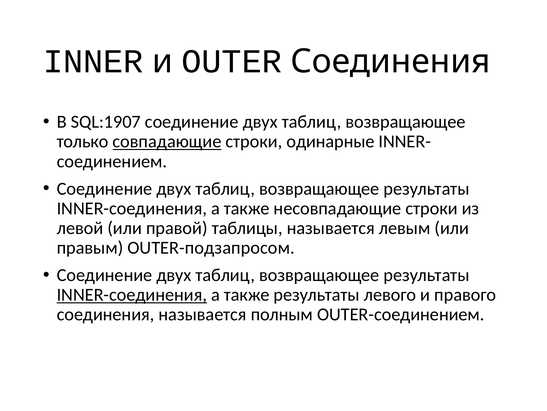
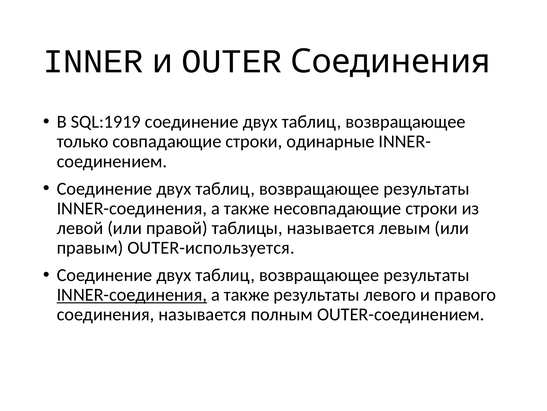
SQL:1907: SQL:1907 -> SQL:1919 (106, 122)
совпадающие underline: present -> none (167, 141)
OUTER-подзапросом: OUTER-подзапросом -> OUTER-используется (211, 247)
